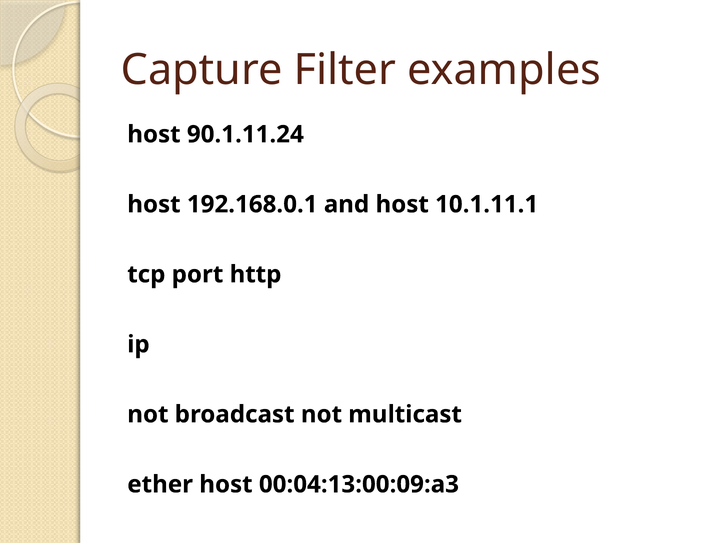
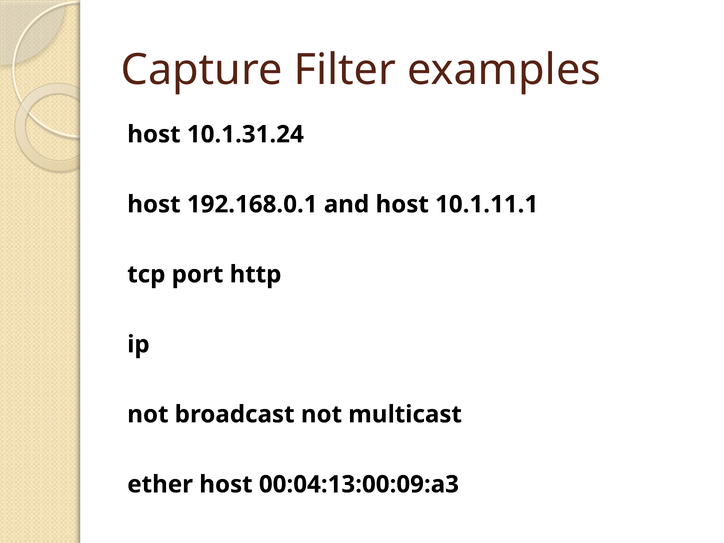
90.1.11.24: 90.1.11.24 -> 10.1.31.24 (245, 134)
